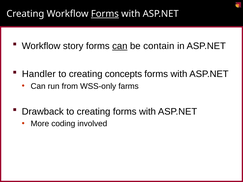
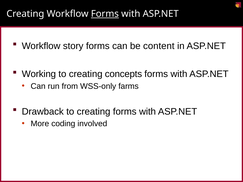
can underline: present -> none (120, 46)
contain: contain -> content (159, 46)
Handler: Handler -> Working (39, 74)
